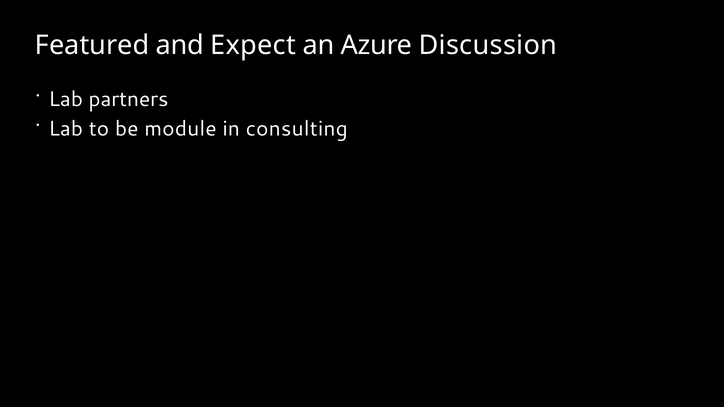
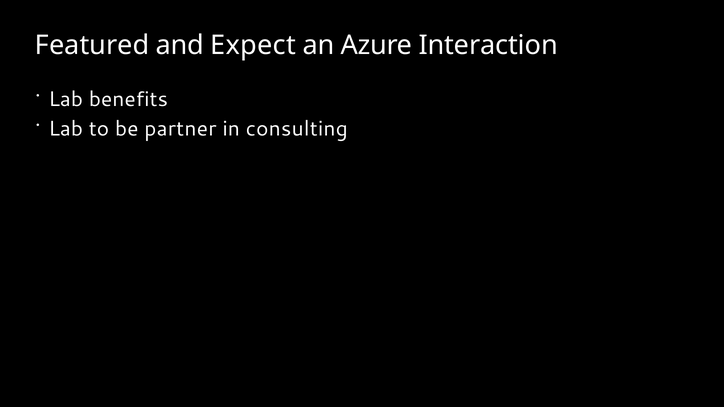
Discussion: Discussion -> Interaction (488, 45)
partners: partners -> benefits (128, 99)
module: module -> partner (180, 129)
